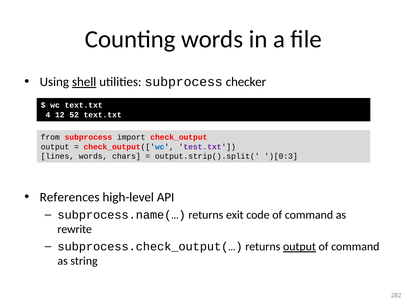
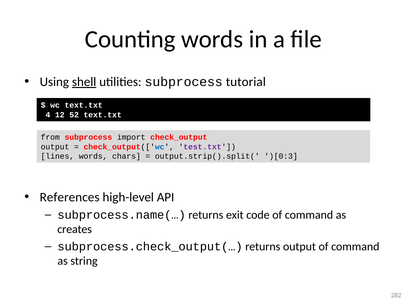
checker: checker -> tutorial (246, 82)
rewrite: rewrite -> creates (75, 229)
output underline: present -> none (299, 247)
